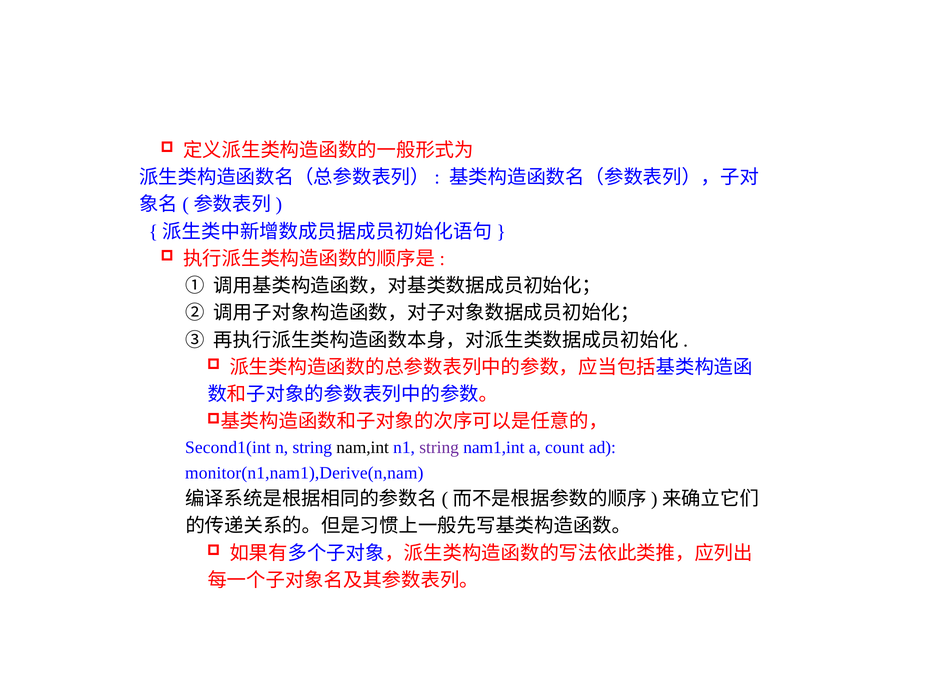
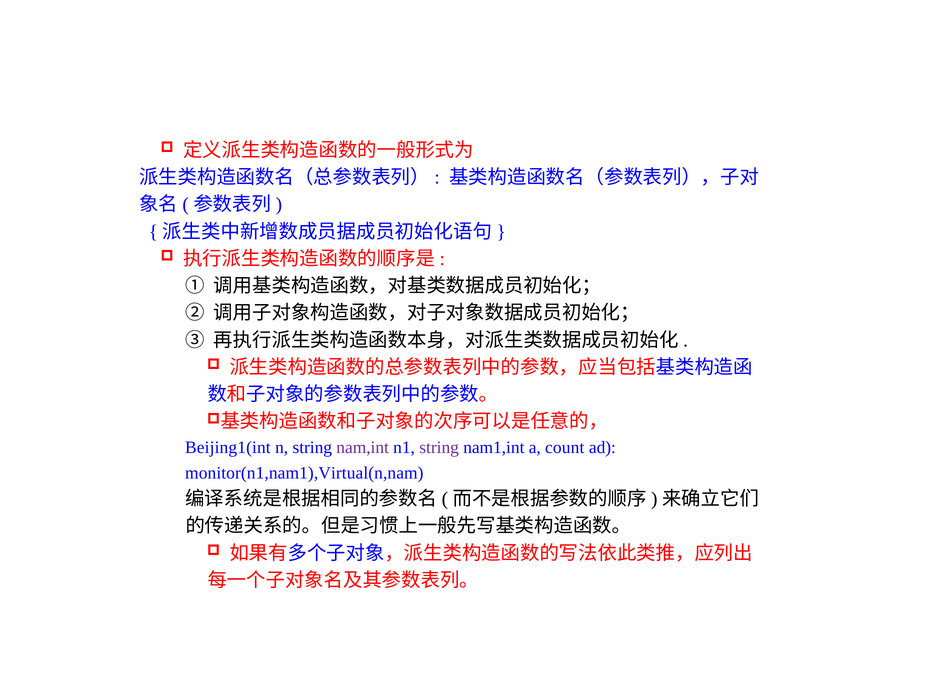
Second1(int: Second1(int -> Beijing1(int (228, 448)
nam,int colour: black -> purple (363, 448)
monitor(n1,nam1),Derive(n,nam: monitor(n1,nam1),Derive(n,nam -> monitor(n1,nam1),Virtual(n,nam (304, 473)
